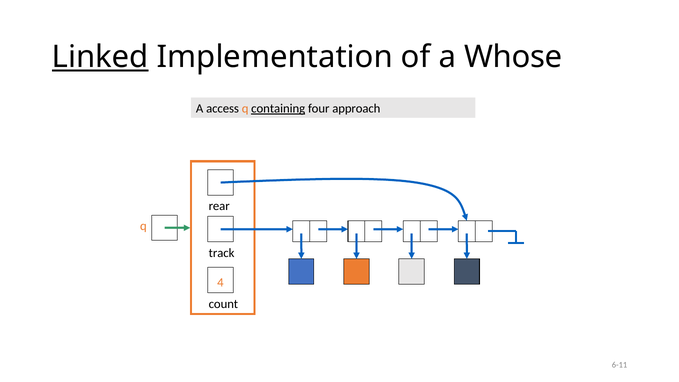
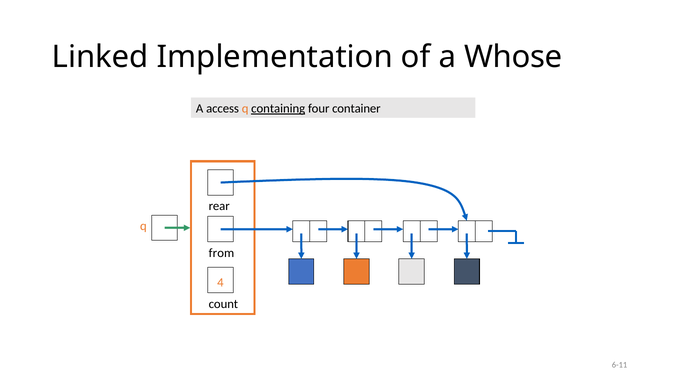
Linked underline: present -> none (100, 57)
approach: approach -> container (356, 109)
track: track -> from (221, 253)
